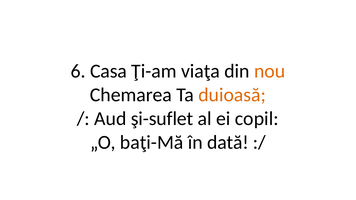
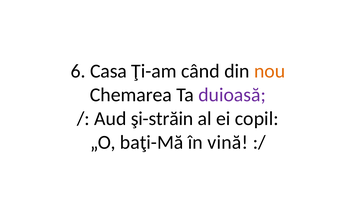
viaţa: viaţa -> când (200, 71)
duioasă colour: orange -> purple (232, 95)
şi-suflet: şi-suflet -> şi-străin (162, 119)
dată: dată -> vină (228, 142)
